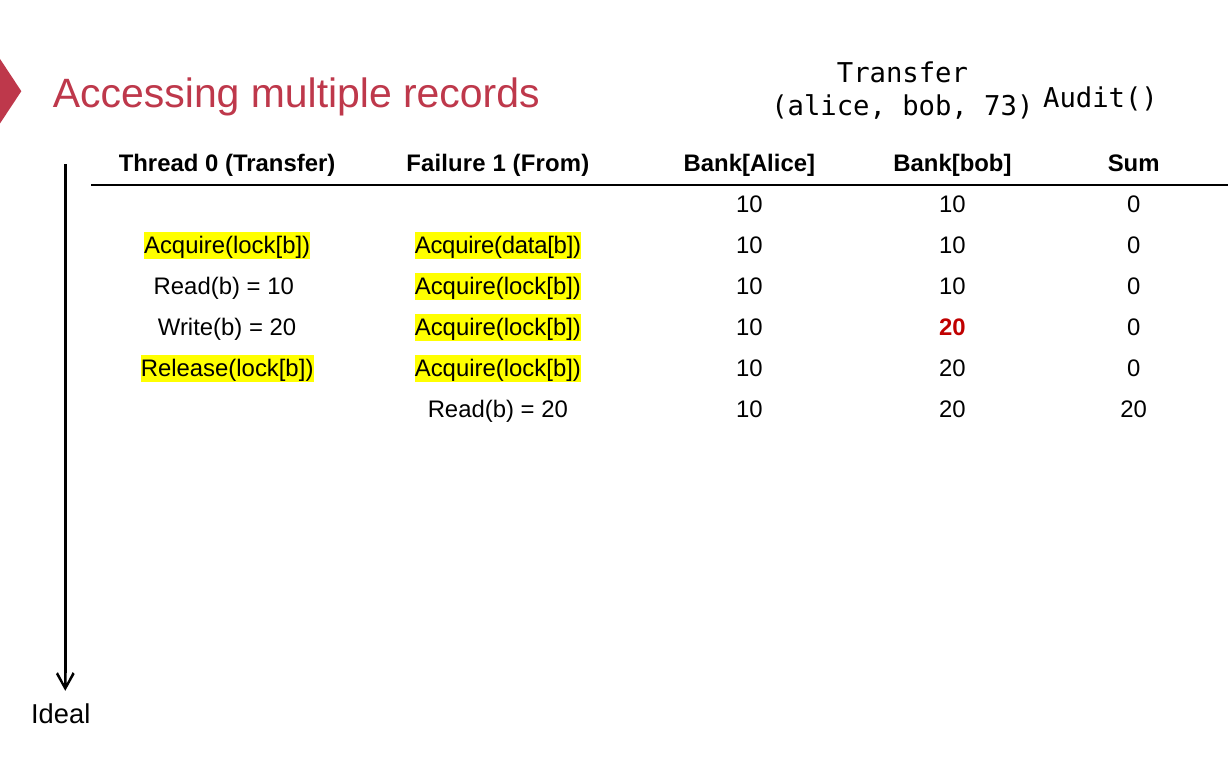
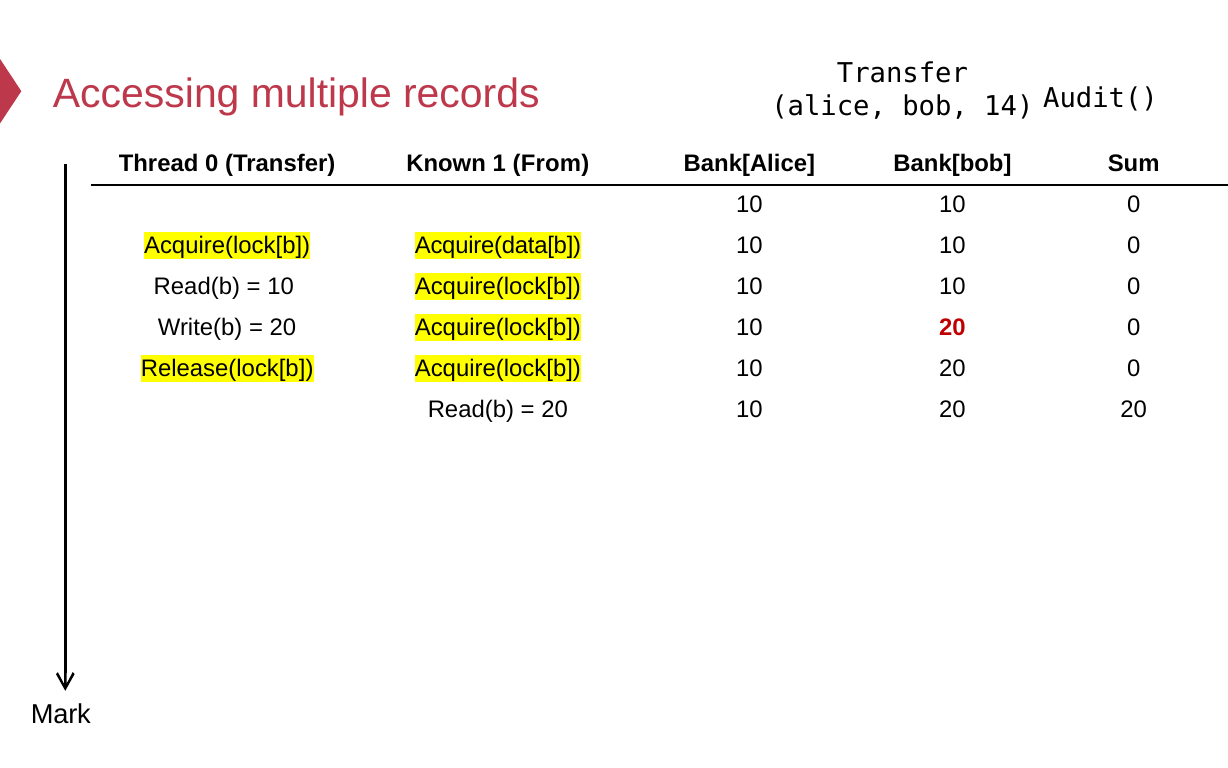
73: 73 -> 14 (1009, 106)
Failure: Failure -> Known (446, 164)
Ideal: Ideal -> Mark (61, 715)
